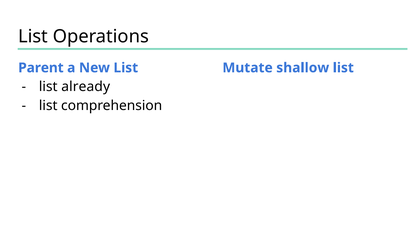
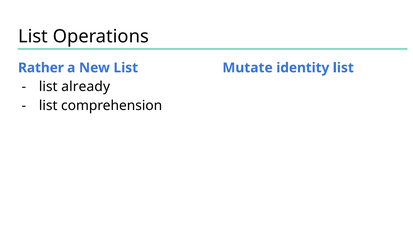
Parent: Parent -> Rather (41, 68)
shallow: shallow -> identity (303, 68)
